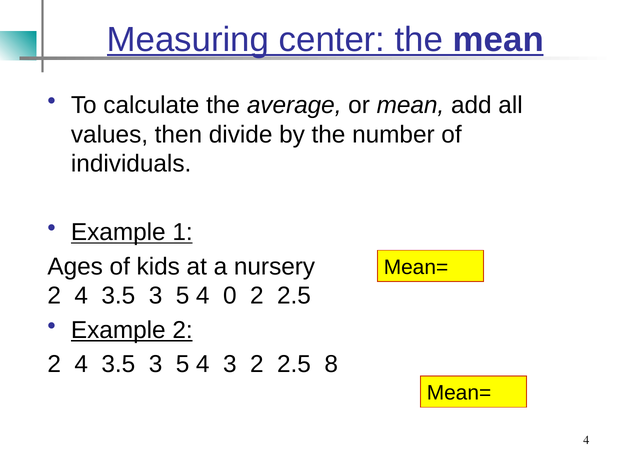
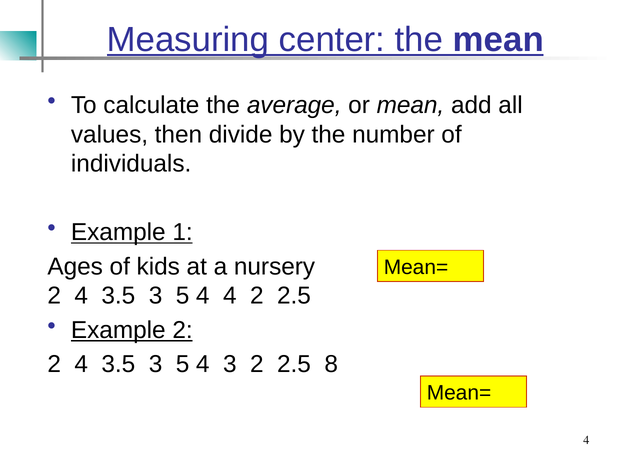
4 0: 0 -> 4 (230, 295)
